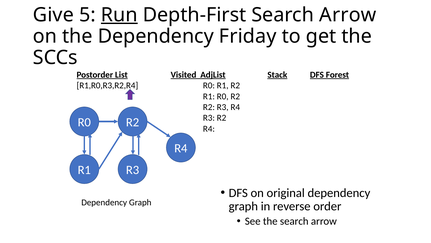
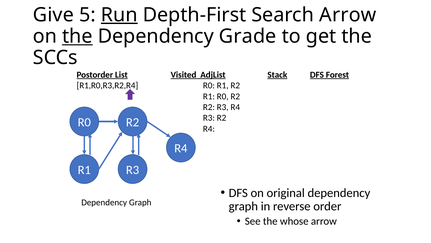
the underline: none -> present (77, 36)
Friday: Friday -> Grade (248, 36)
the search: search -> whose (294, 221)
